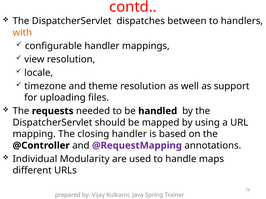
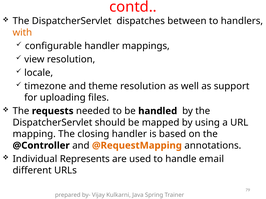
@RequestMapping colour: purple -> orange (137, 146)
Modularity: Modularity -> Represents (85, 159)
maps: maps -> email (211, 159)
